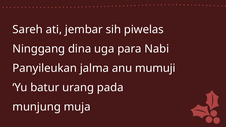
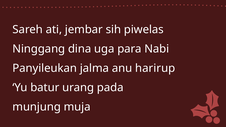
mumuji: mumuji -> harirup (155, 68)
